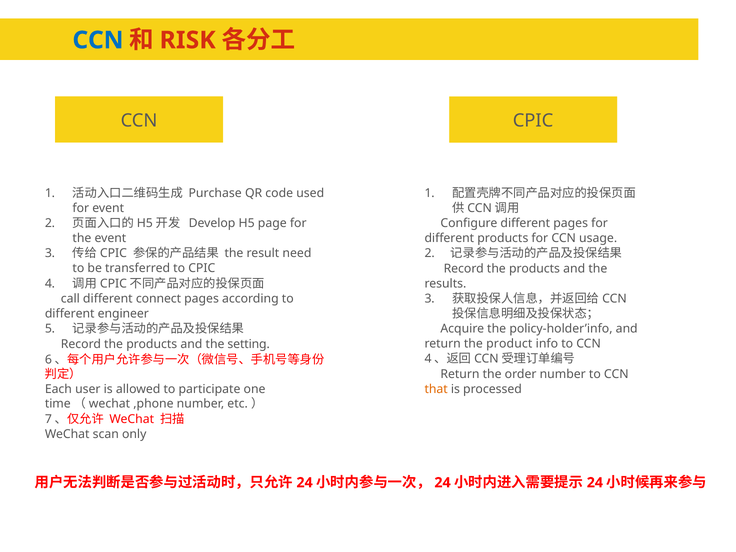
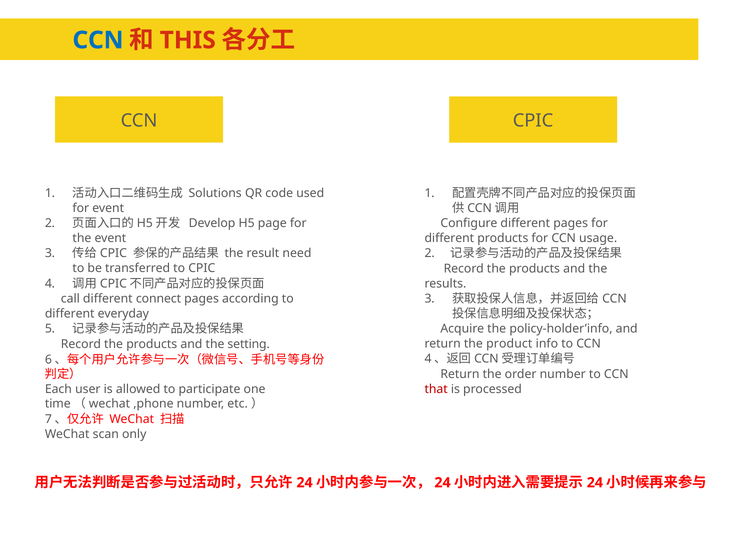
RISK: RISK -> THIS (188, 40)
Purchase: Purchase -> Solutions (215, 193)
engineer: engineer -> everyday (123, 314)
that colour: orange -> red (436, 389)
